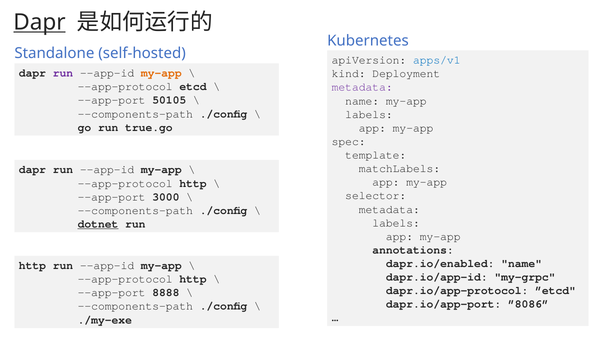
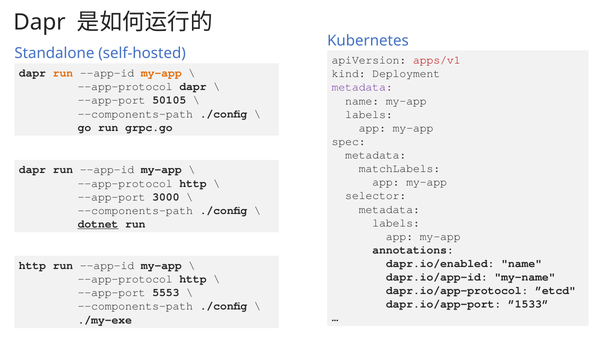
Dapr underline: present -> none (40, 22)
apps/v1 colour: blue -> red (437, 60)
run colour: purple -> orange (63, 73)
--app-protocol etcd: etcd -> dapr (193, 87)
true.go: true.go -> grpc.go (149, 127)
template: template -> metadata (376, 155)
my-grpc: my-grpc -> my-name (525, 277)
8888: 8888 -> 5553 (166, 293)
”8086: ”8086 -> ”1533 (528, 304)
